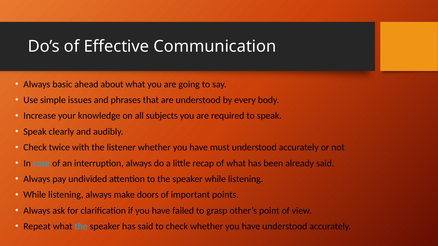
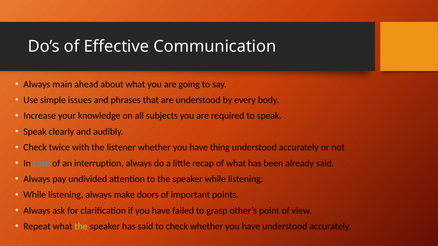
basic: basic -> main (62, 84)
must: must -> thing (220, 148)
the colour: light blue -> light green (81, 227)
